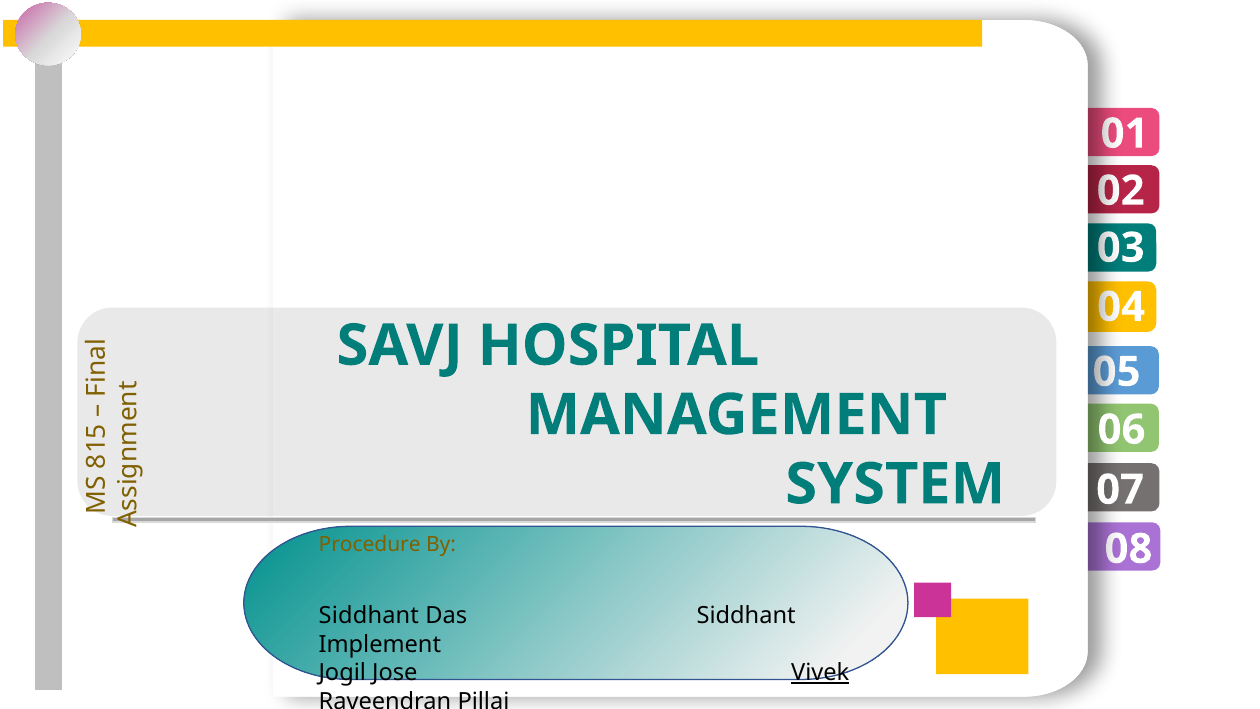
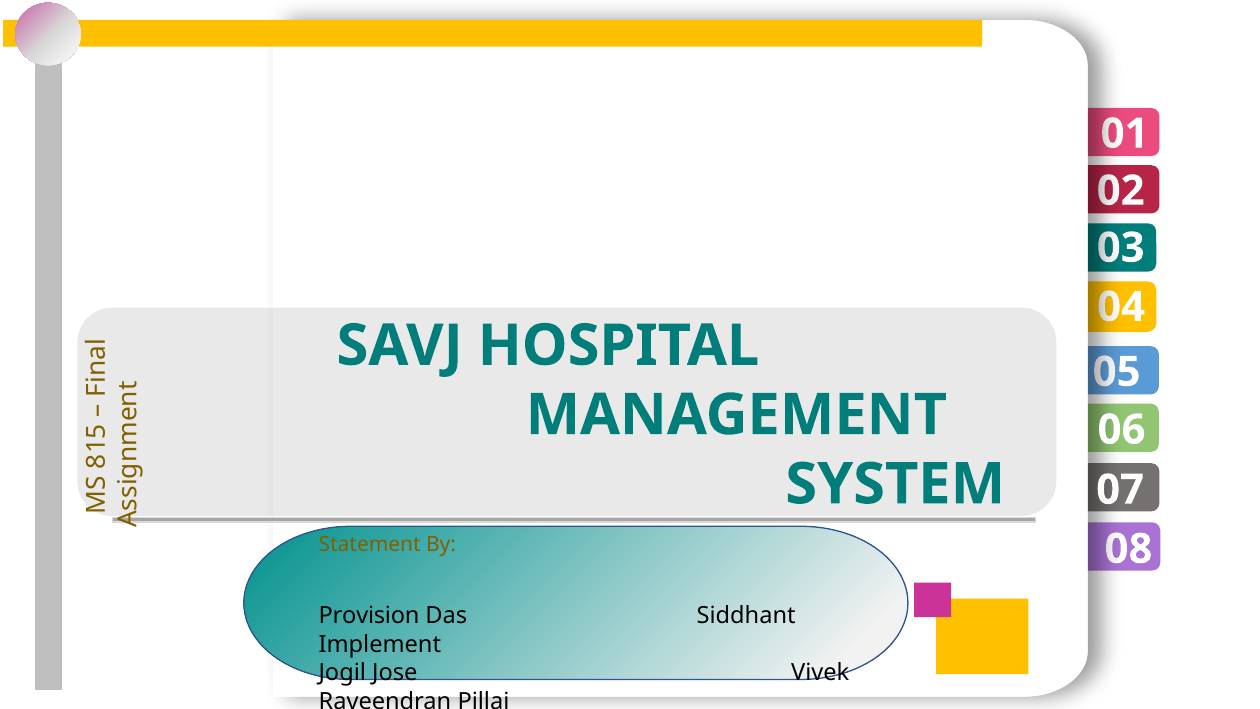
Procedure: Procedure -> Statement (370, 545)
Siddhant: Siddhant -> Provision (369, 616)
Vivek underline: present -> none (820, 673)
